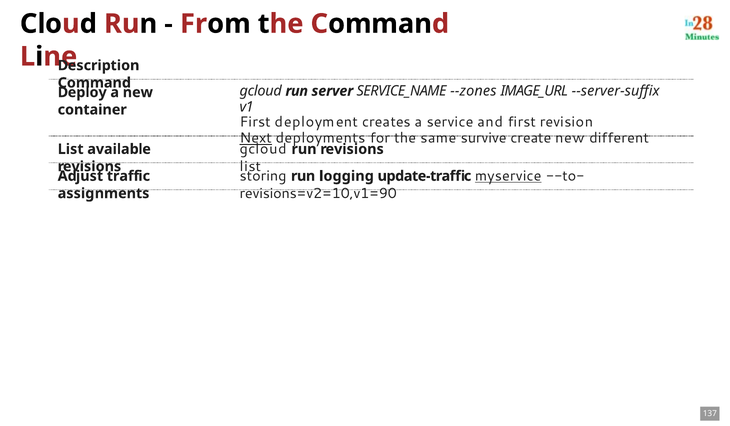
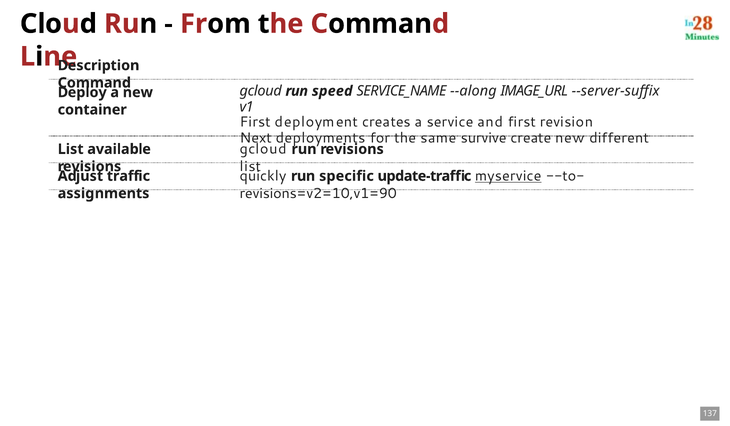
server: server -> speed (332, 91)
--zones: --zones -> --along (473, 91)
Next underline: present -> none (256, 138)
storing: storing -> quickly (263, 176)
logging: logging -> specific (346, 176)
